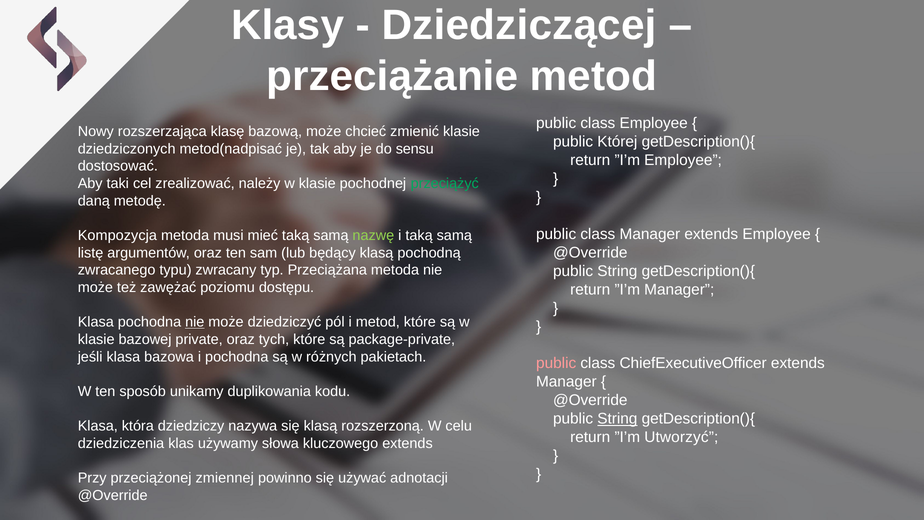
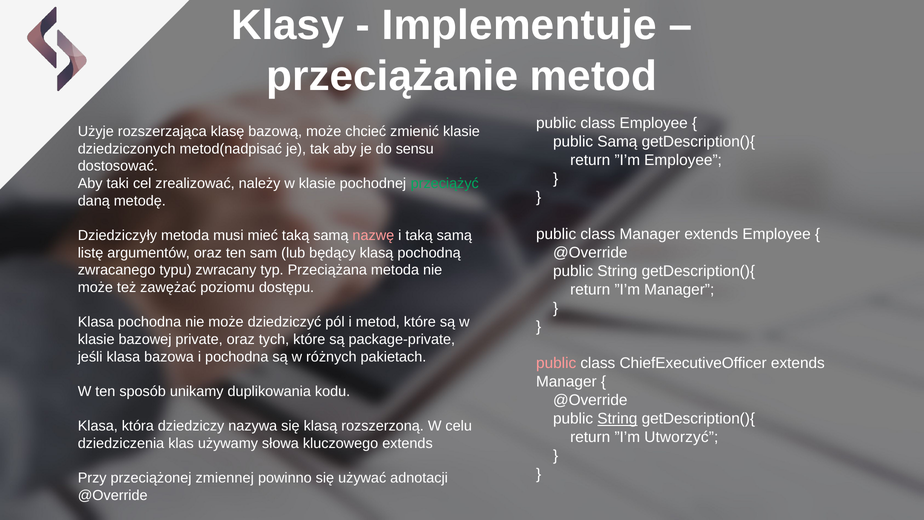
Dziedziczącej: Dziedziczącej -> Implementuje (519, 25)
Nowy: Nowy -> Użyje (96, 131)
public Której: Której -> Samą (617, 142)
Kompozycja: Kompozycja -> Dziedziczyły (117, 235)
nazwę colour: light green -> pink (373, 235)
nie underline: present -> none (195, 322)
